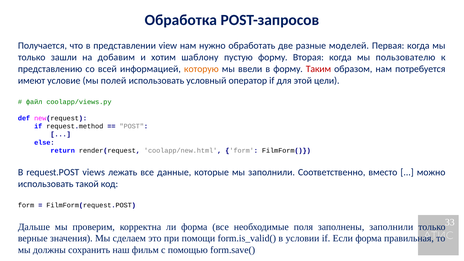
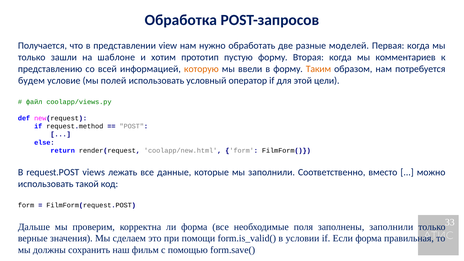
добавим: добавим -> шаблоне (116, 57)
шаблону: шаблону -> прототип (200, 57)
пользователю: пользователю -> комментариев (406, 57)
Таким colour: red -> orange (318, 69)
имеют: имеют -> будем (31, 81)
